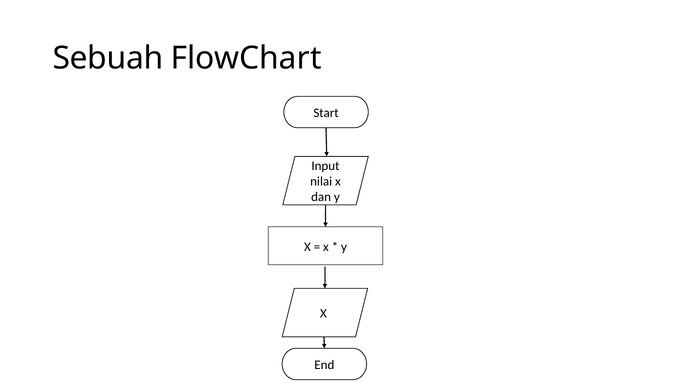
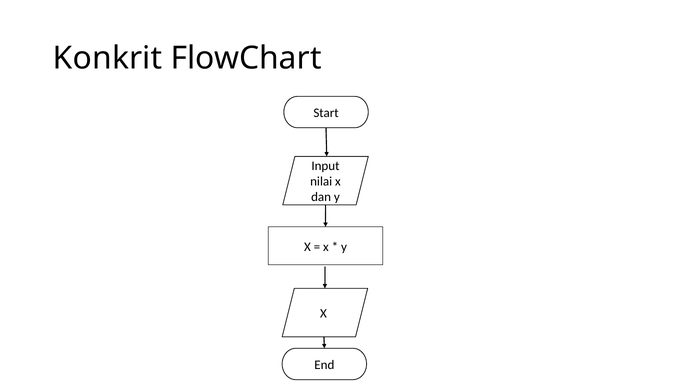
Sebuah: Sebuah -> Konkrit (108, 58)
